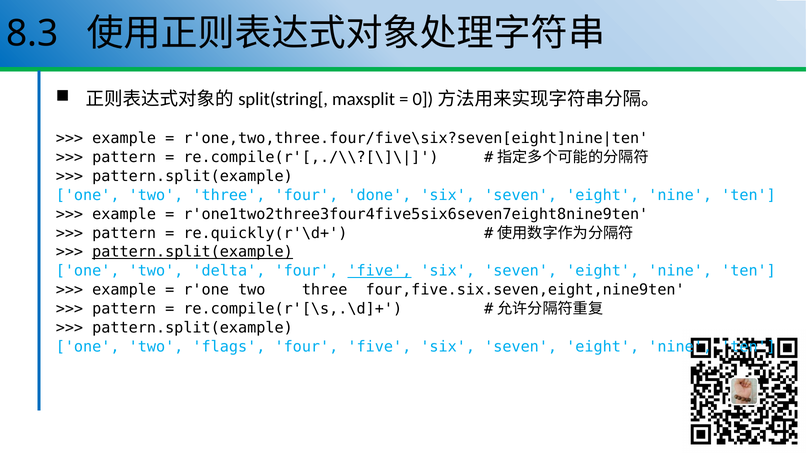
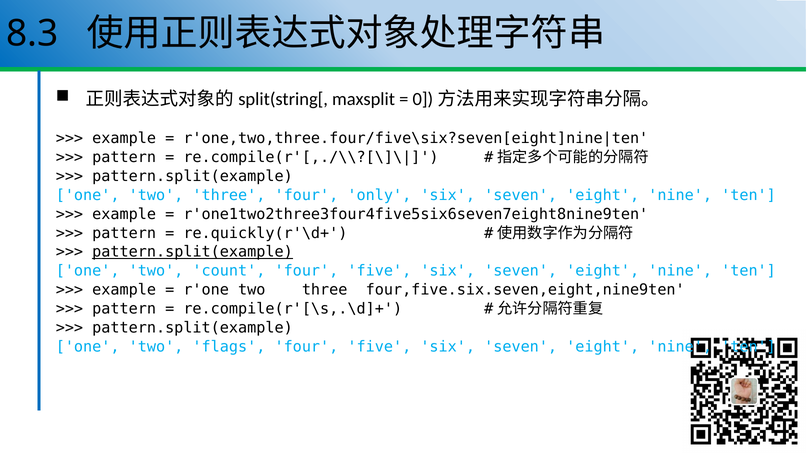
done: done -> only (379, 195)
delta: delta -> count (229, 271)
five underline: present -> none (379, 271)
